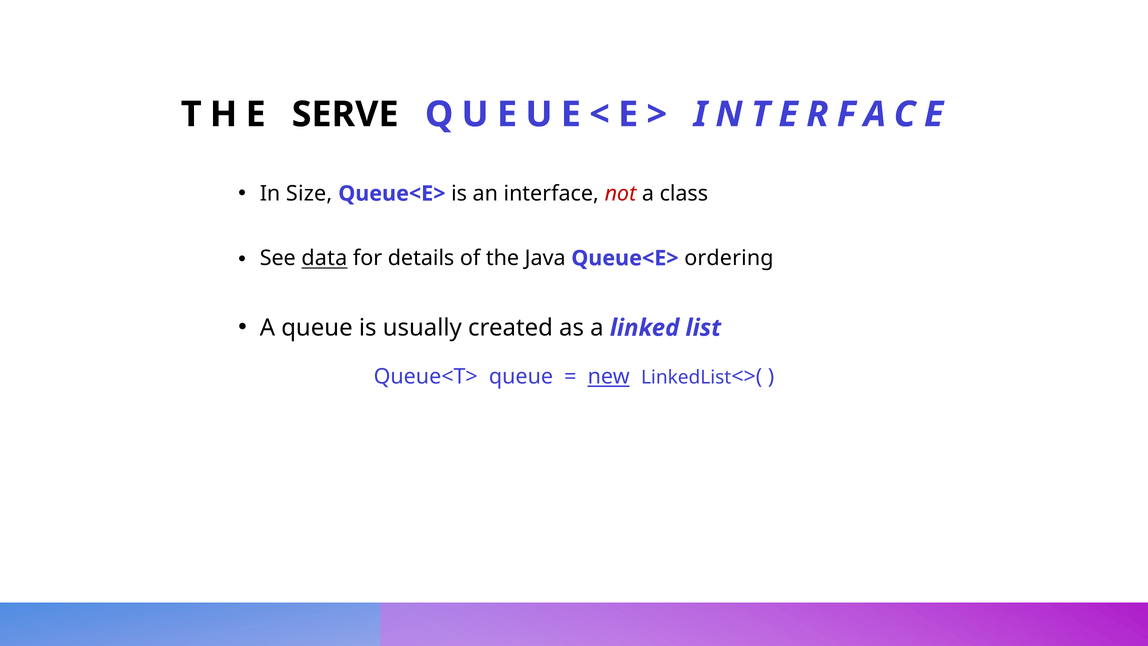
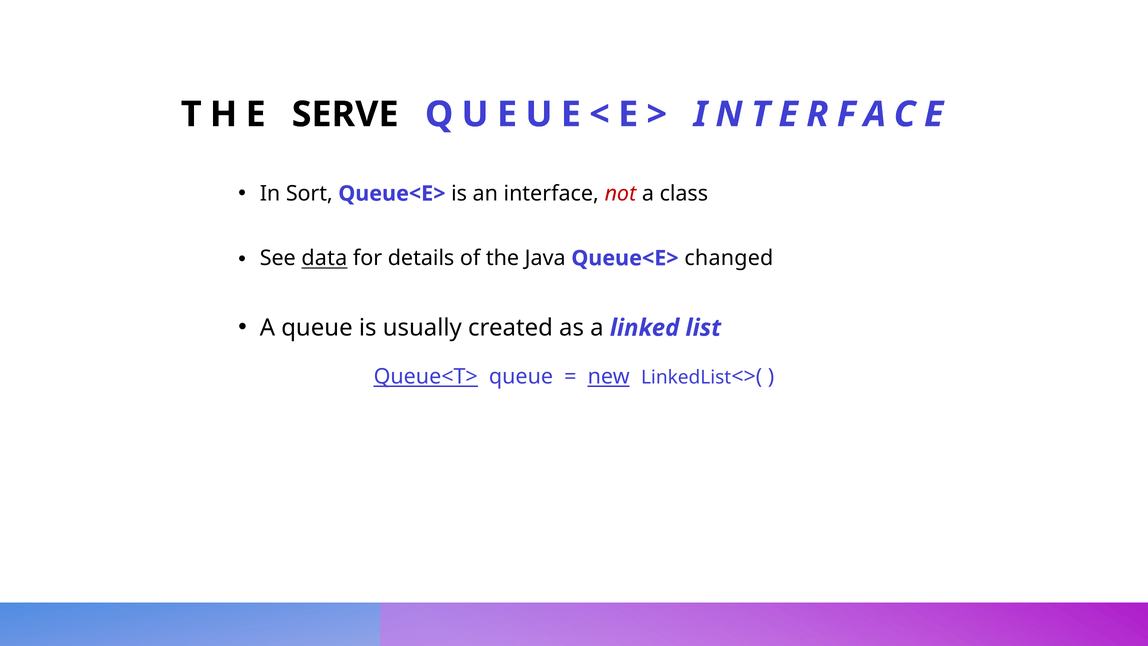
Size: Size -> Sort (309, 194)
ordering: ordering -> changed (729, 258)
Queue<T> underline: none -> present (426, 377)
